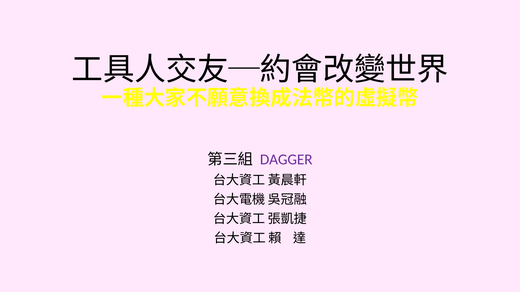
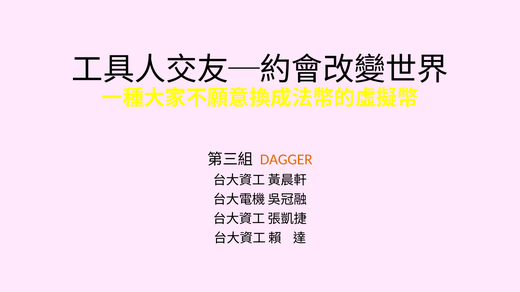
DAGGER colour: purple -> orange (286, 160)
